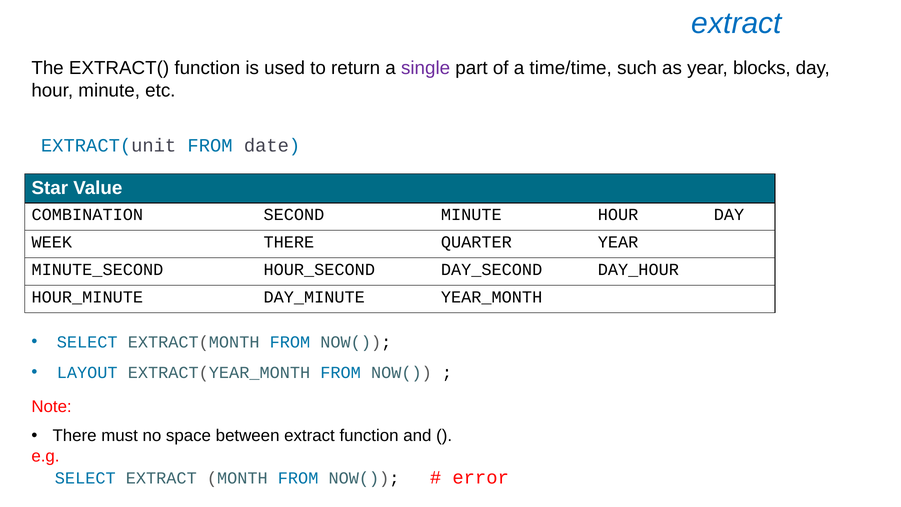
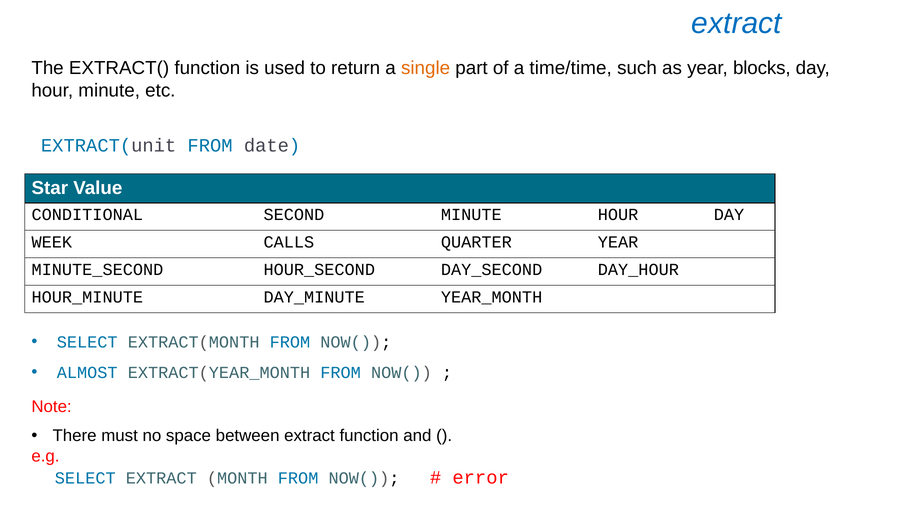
single colour: purple -> orange (426, 68)
COMBINATION: COMBINATION -> CONDITIONAL (87, 215)
WEEK THERE: THERE -> CALLS (289, 242)
LAYOUT: LAYOUT -> ALMOST (87, 372)
